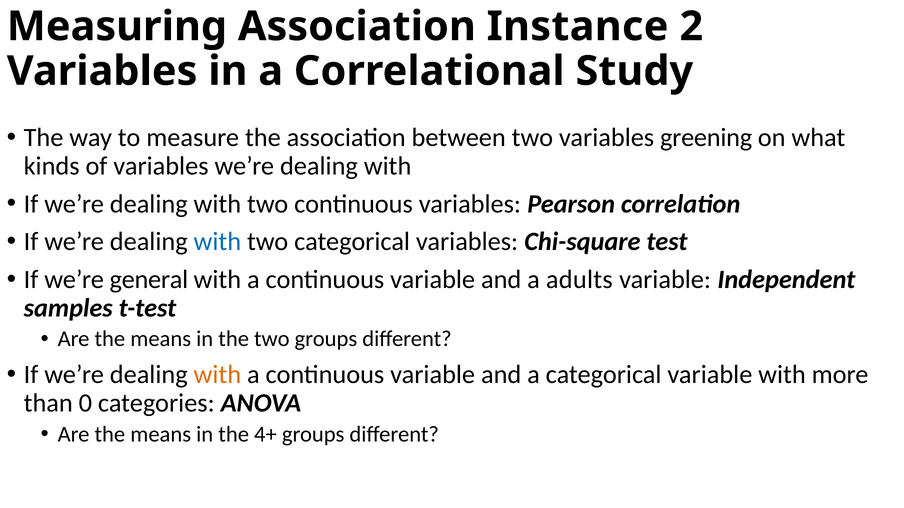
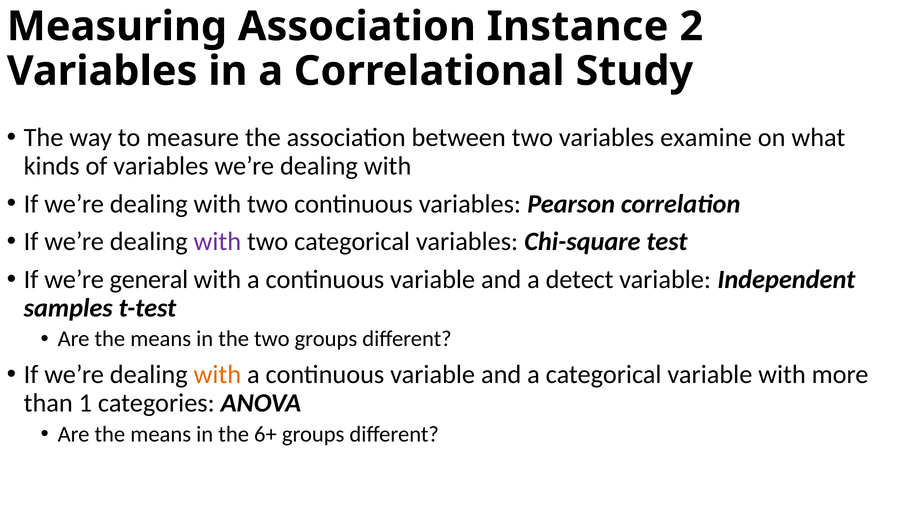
greening: greening -> examine (706, 138)
with colour: blue -> purple (217, 242)
adults: adults -> detect (580, 280)
0: 0 -> 1 (85, 404)
4+: 4+ -> 6+ (265, 435)
